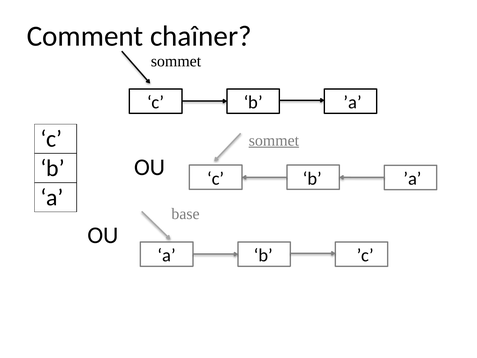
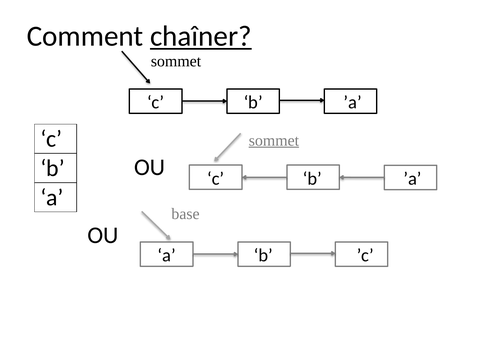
chaîner underline: none -> present (201, 36)
